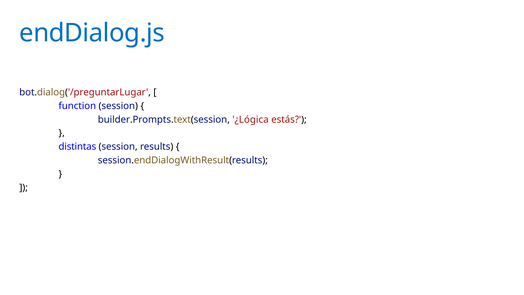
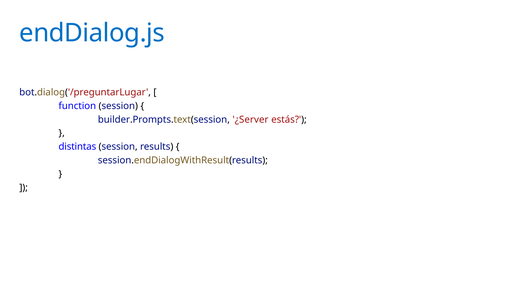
¿Lógica: ¿Lógica -> ¿Server (251, 119)
